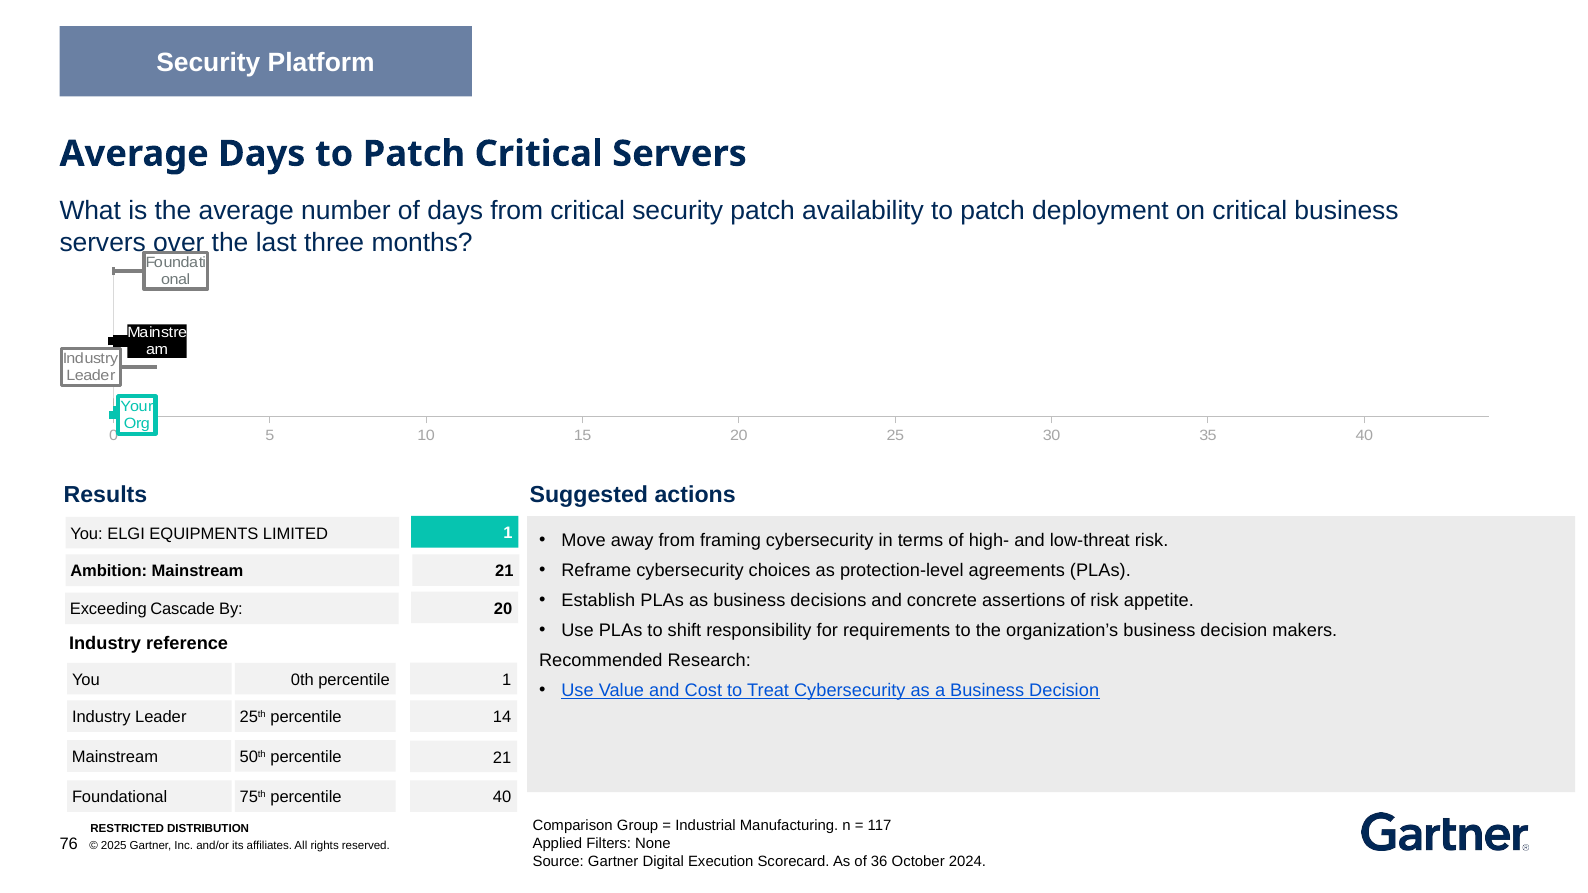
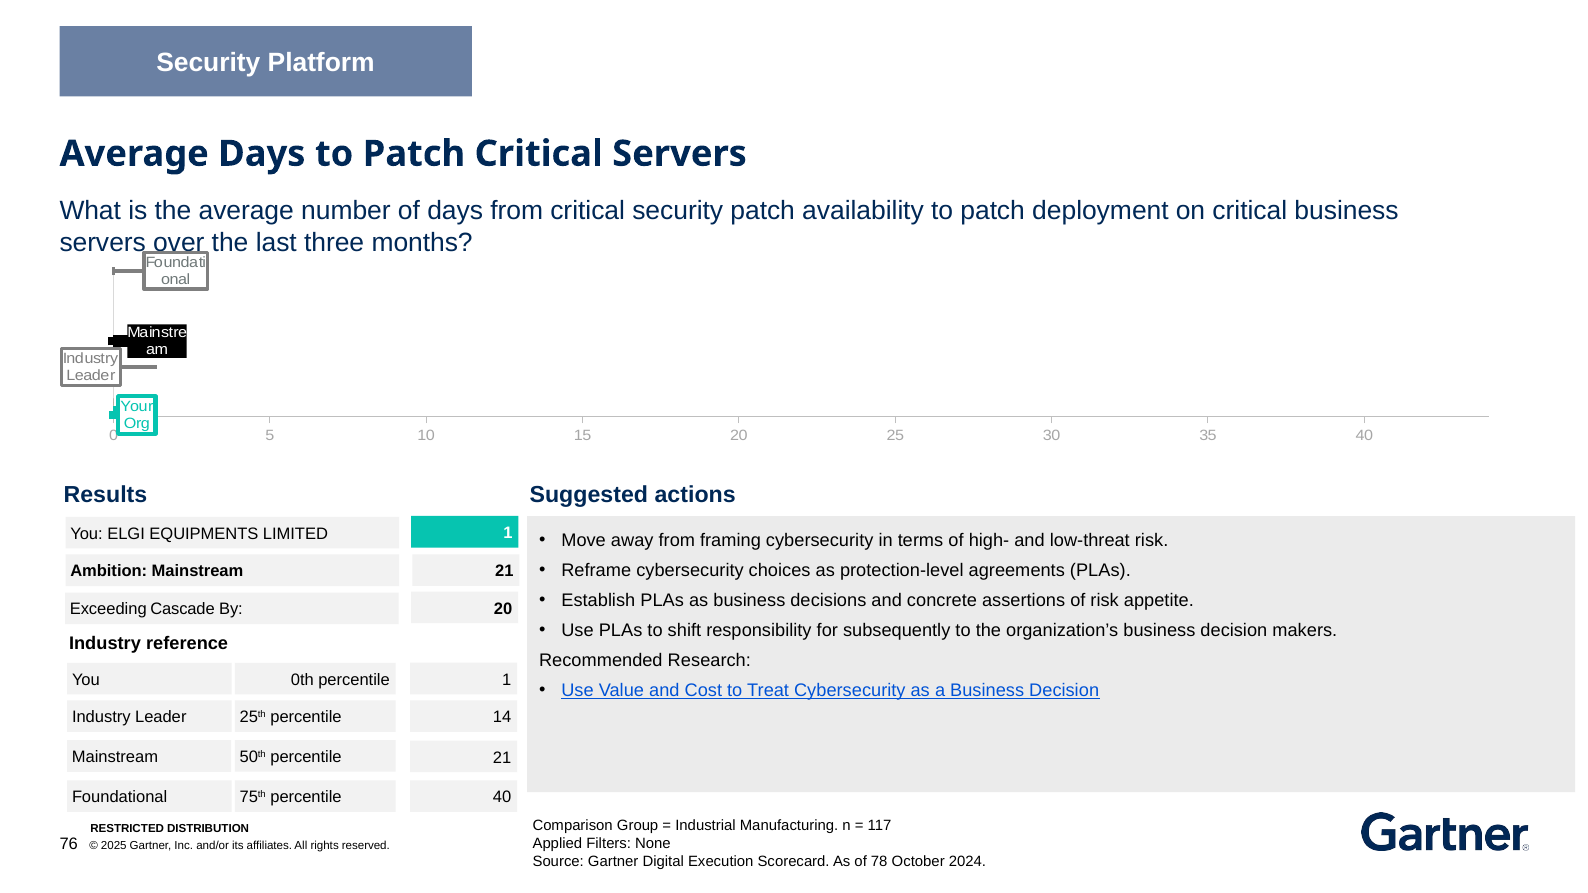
requirements: requirements -> subsequently (897, 631)
36: 36 -> 78 (879, 862)
